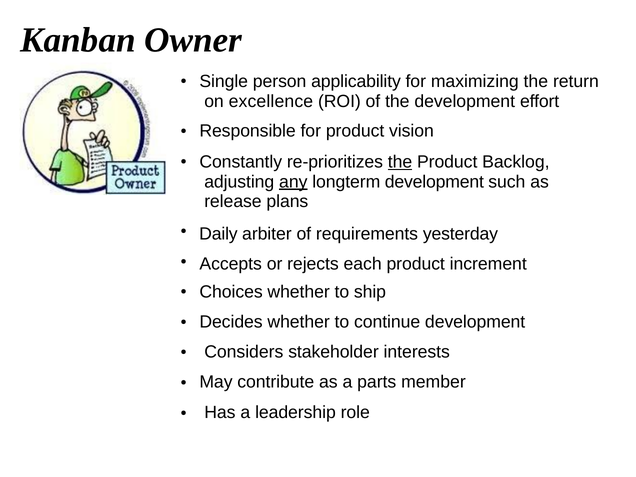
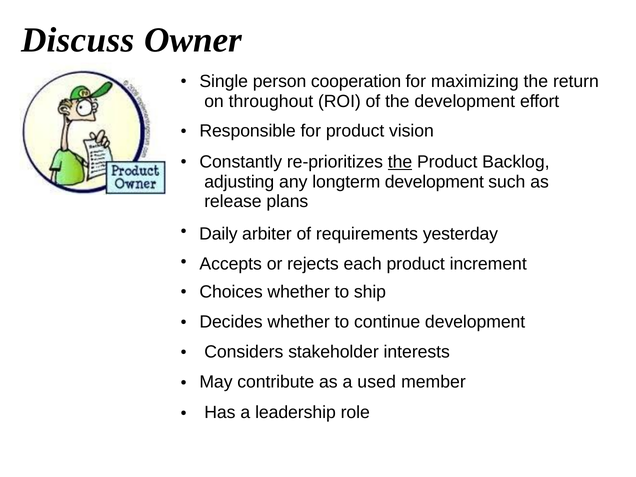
Kanban: Kanban -> Discuss (78, 40)
applicability: applicability -> cooperation (356, 82)
excellence: excellence -> throughout (271, 101)
any underline: present -> none (293, 182)
parts: parts -> used (377, 382)
